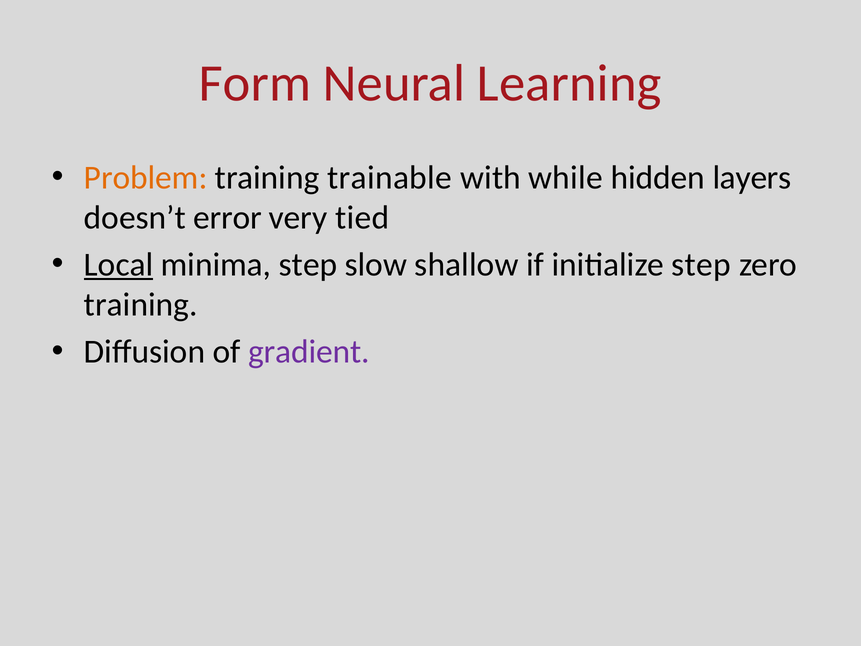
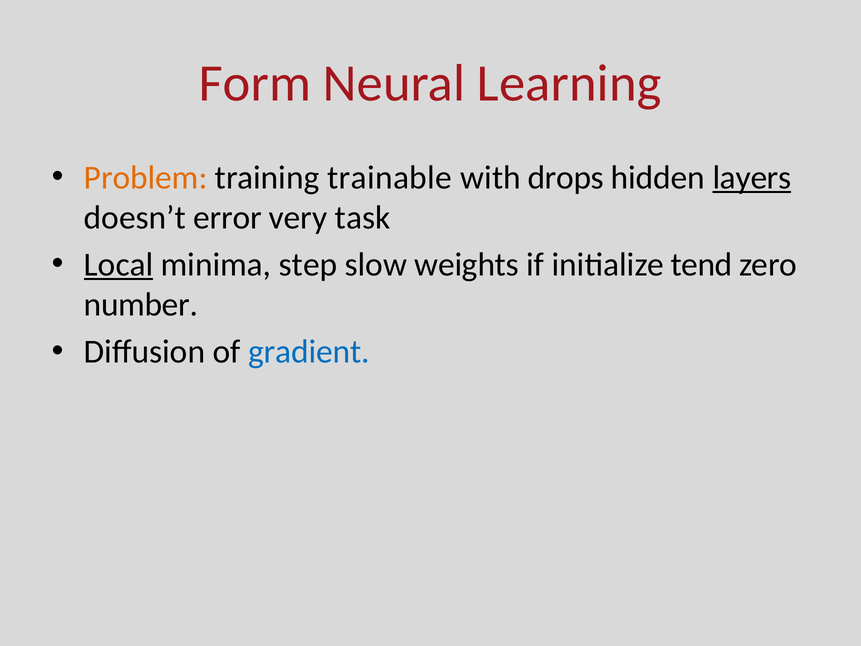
while: while -> drops (566, 177)
layers underline: none -> present (752, 177)
tied: tied -> task (363, 218)
shallow: shallow -> weights (467, 265)
initialize step: step -> tend (702, 265)
training: training -> number (141, 305)
gradient colour: purple -> blue (309, 352)
